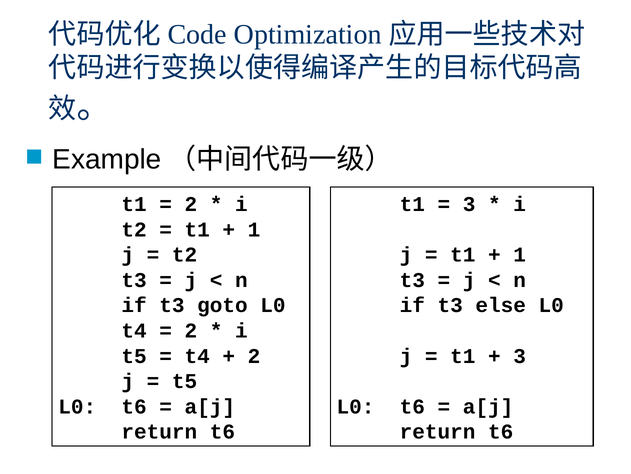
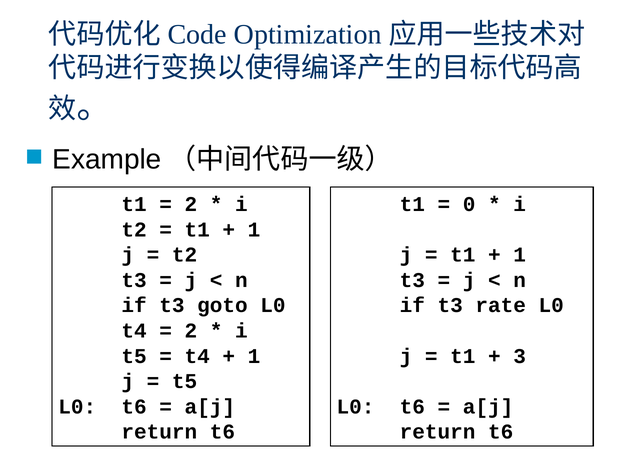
3: 3 -> 0 (469, 204)
else: else -> rate (501, 305)
2: 2 -> 1 (254, 356)
